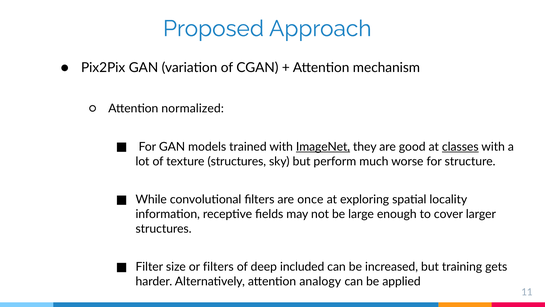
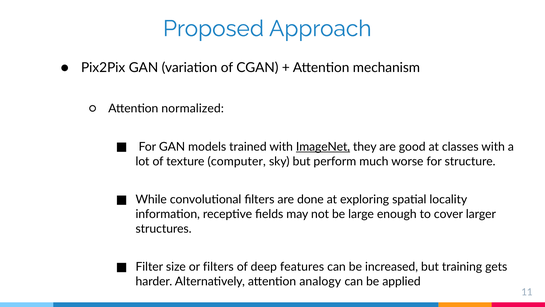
classes underline: present -> none (460, 147)
texture structures: structures -> computer (237, 161)
once: once -> done (310, 199)
included: included -> features (302, 267)
